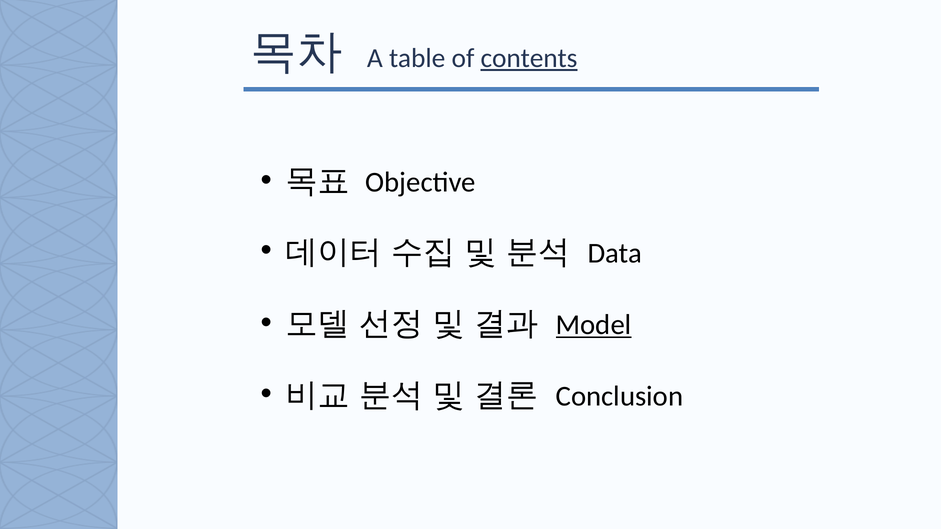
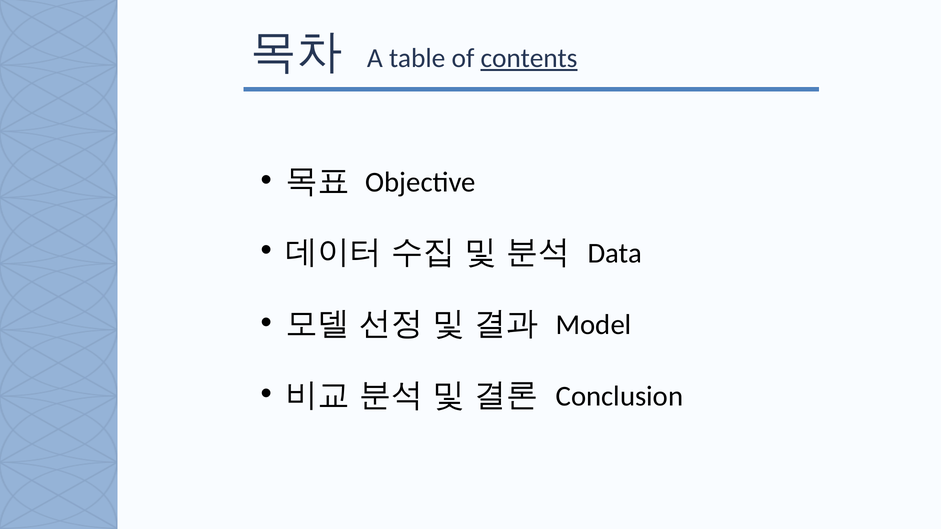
Model underline: present -> none (594, 325)
